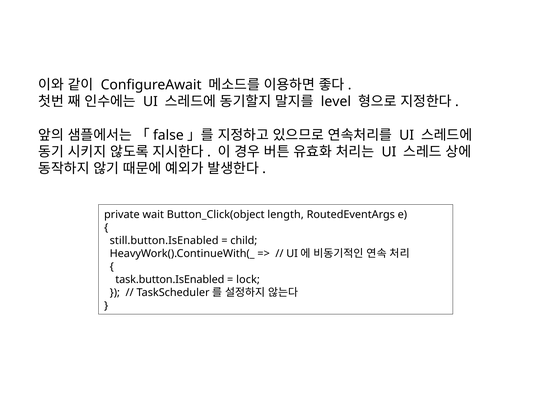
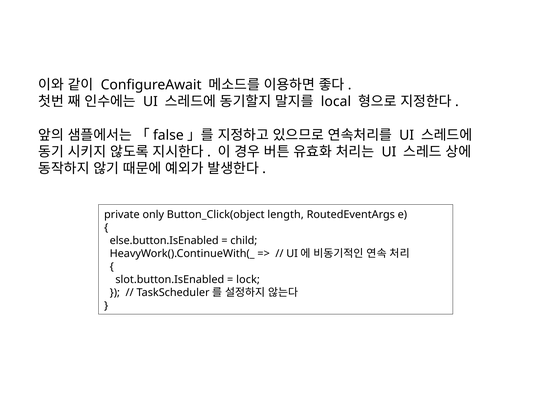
level: level -> local (336, 102)
wait: wait -> only (153, 214)
still.button.IsEnabled: still.button.IsEnabled -> else.button.IsEnabled (164, 240)
task.button.IsEnabled: task.button.IsEnabled -> slot.button.IsEnabled (170, 279)
